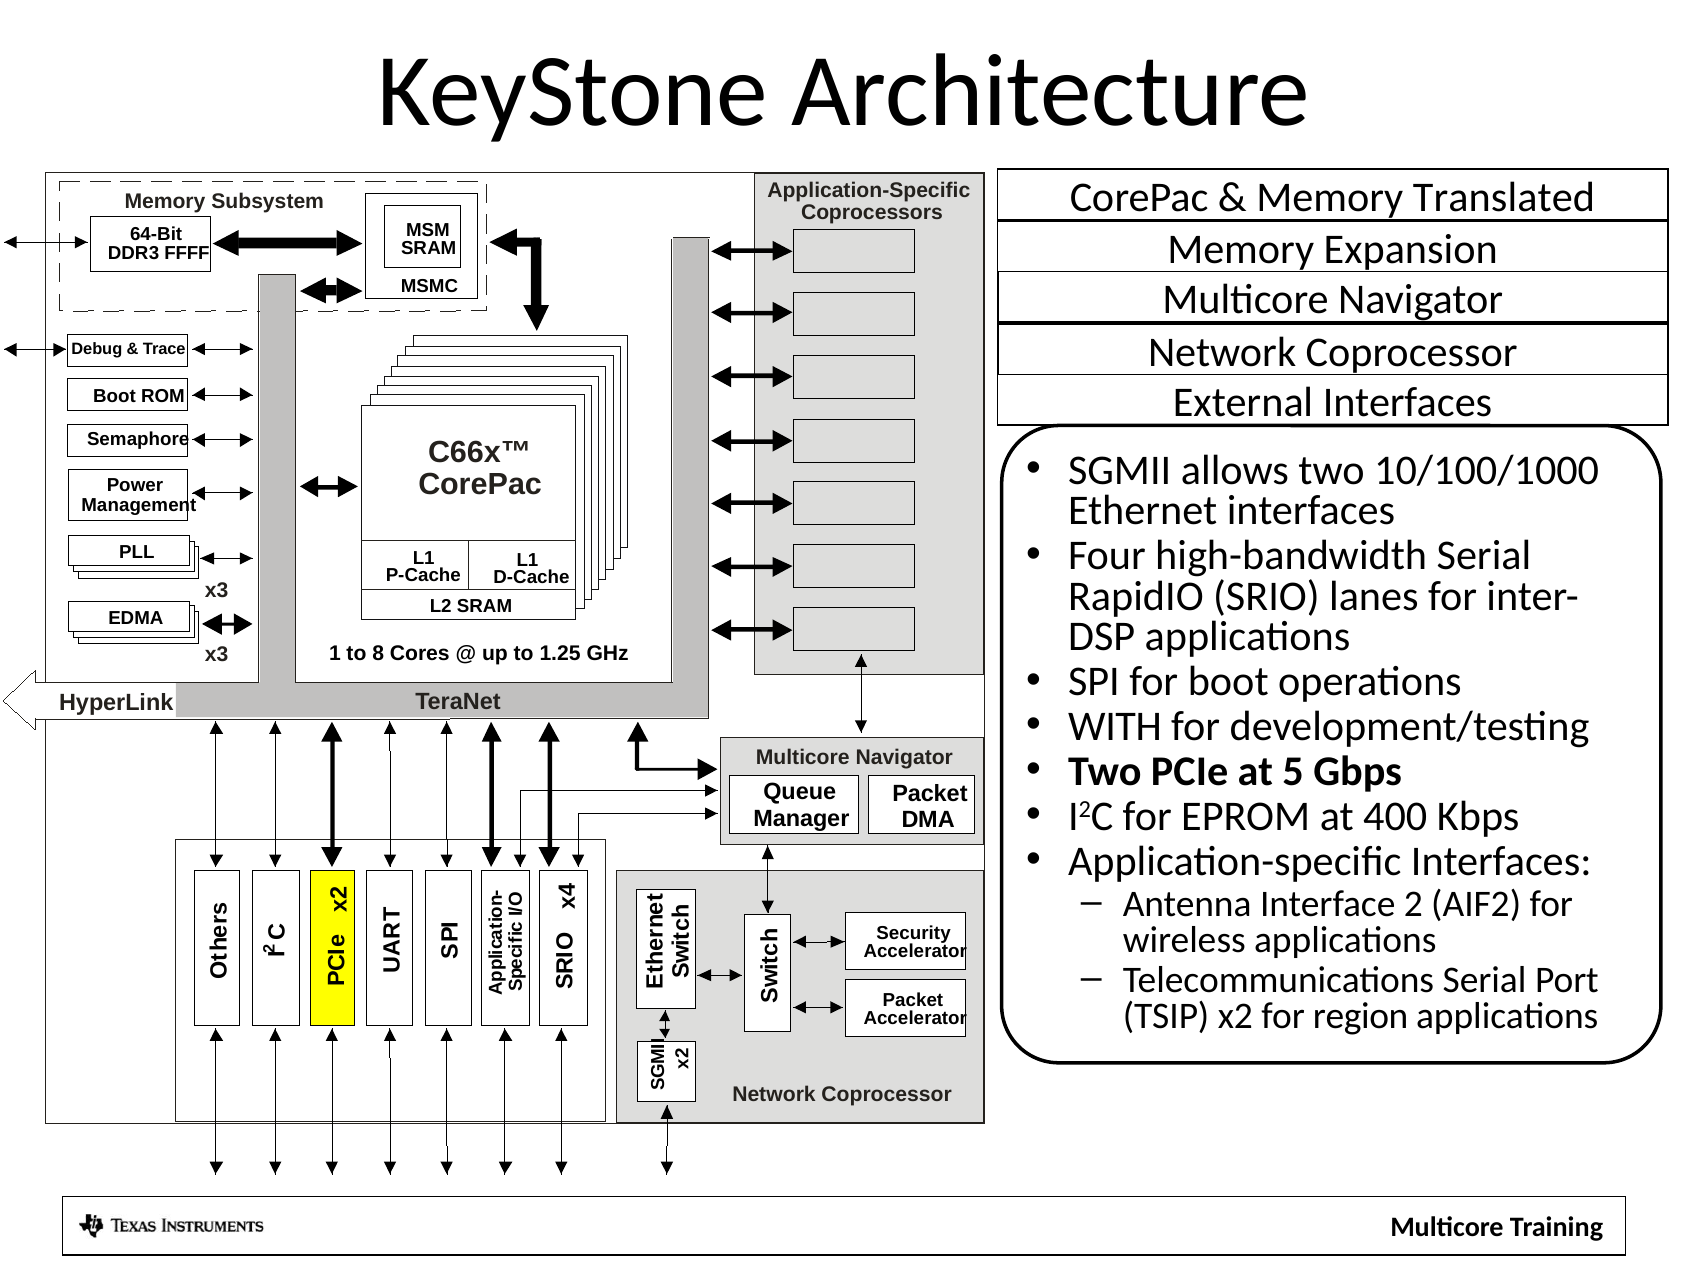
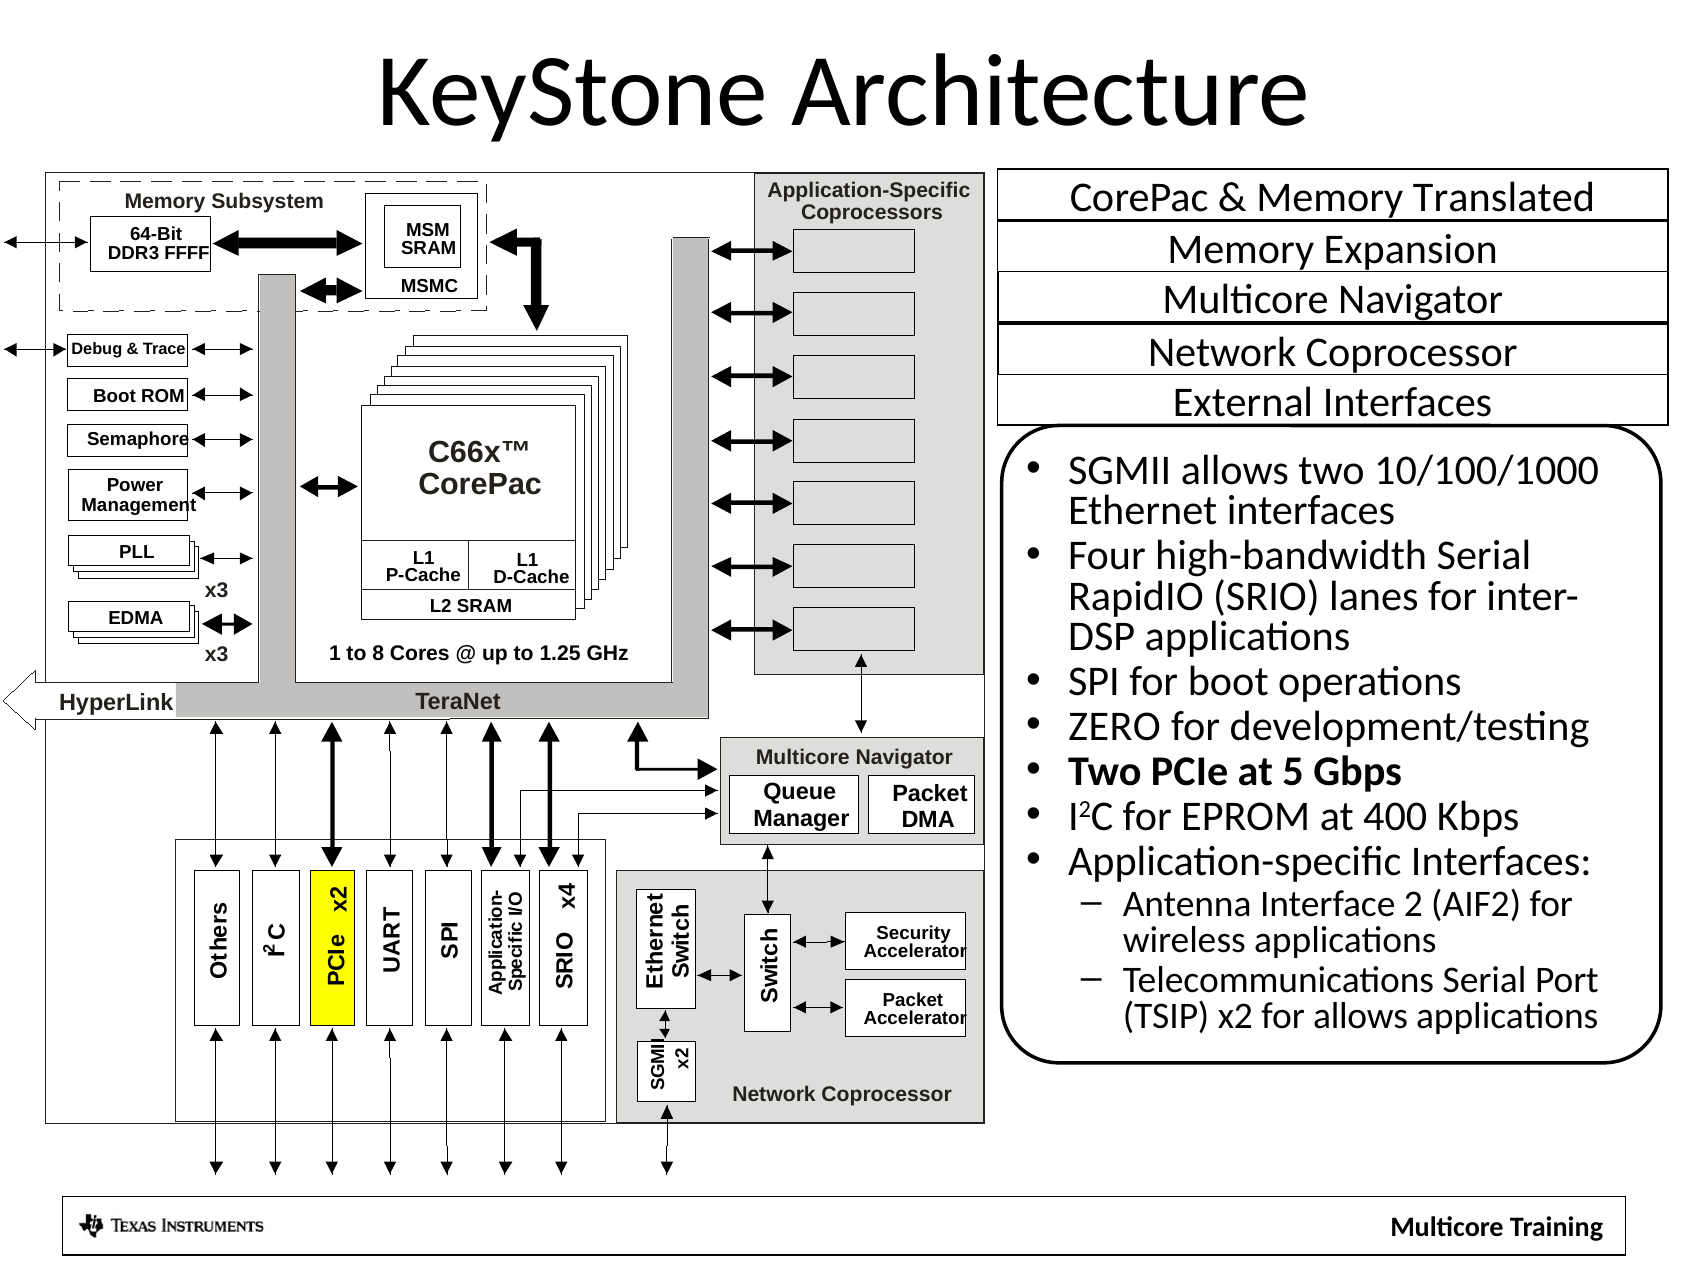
WITH: WITH -> ZERO (1115, 726)
for region: region -> allows (1361, 1016)
